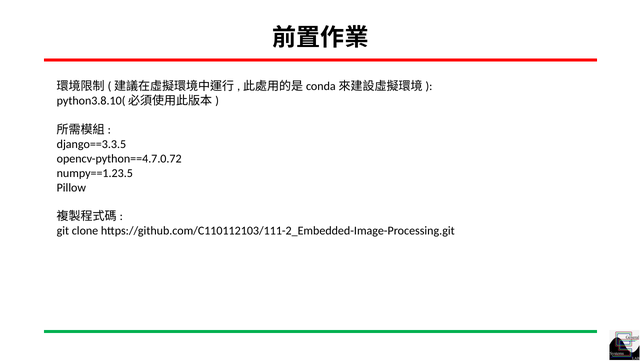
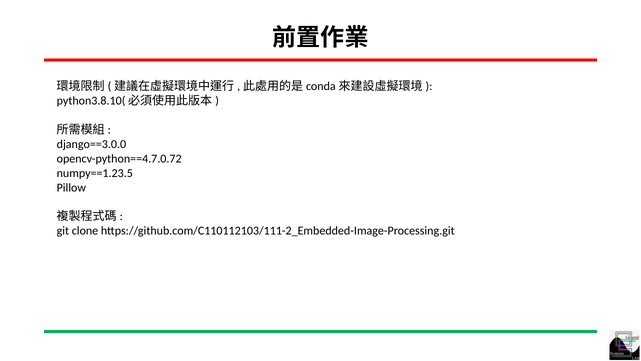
django==3.3.5: django==3.3.5 -> django==3.0.0 (91, 144)
